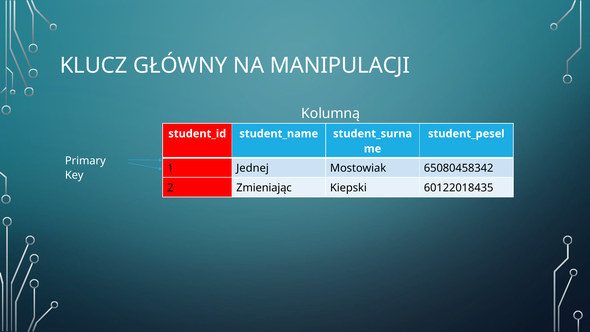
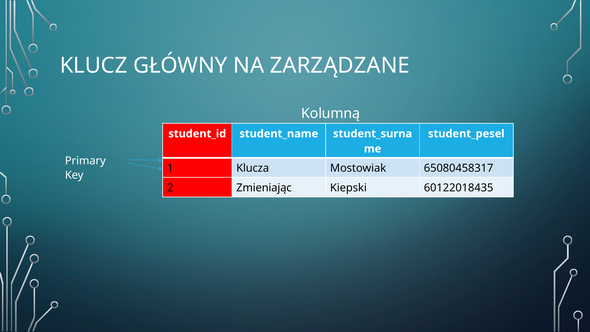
MANIPULACJI: MANIPULACJI -> ZARZĄDZANE (340, 66)
Jednej: Jednej -> Klucza (253, 168)
65080458342: 65080458342 -> 65080458317 (459, 168)
